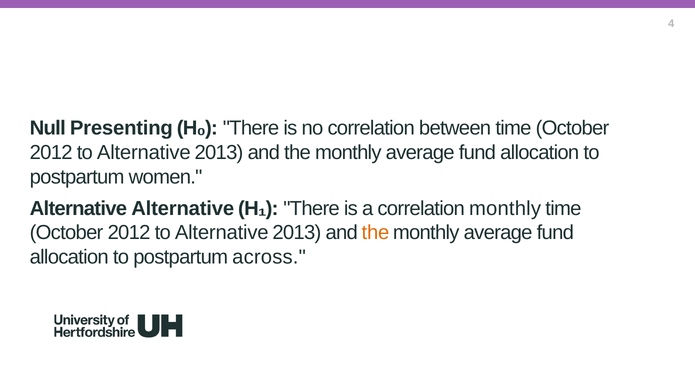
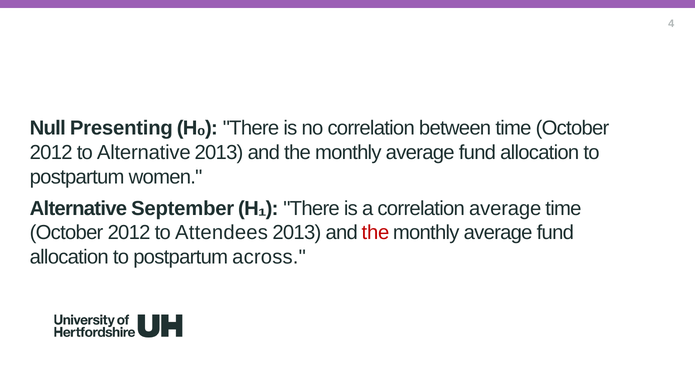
Alternative Alternative: Alternative -> September (183, 208)
correlation monthly: monthly -> average (505, 208)
Alternative: Alternative -> Attendees (222, 233)
the colour: orange -> red (375, 233)
